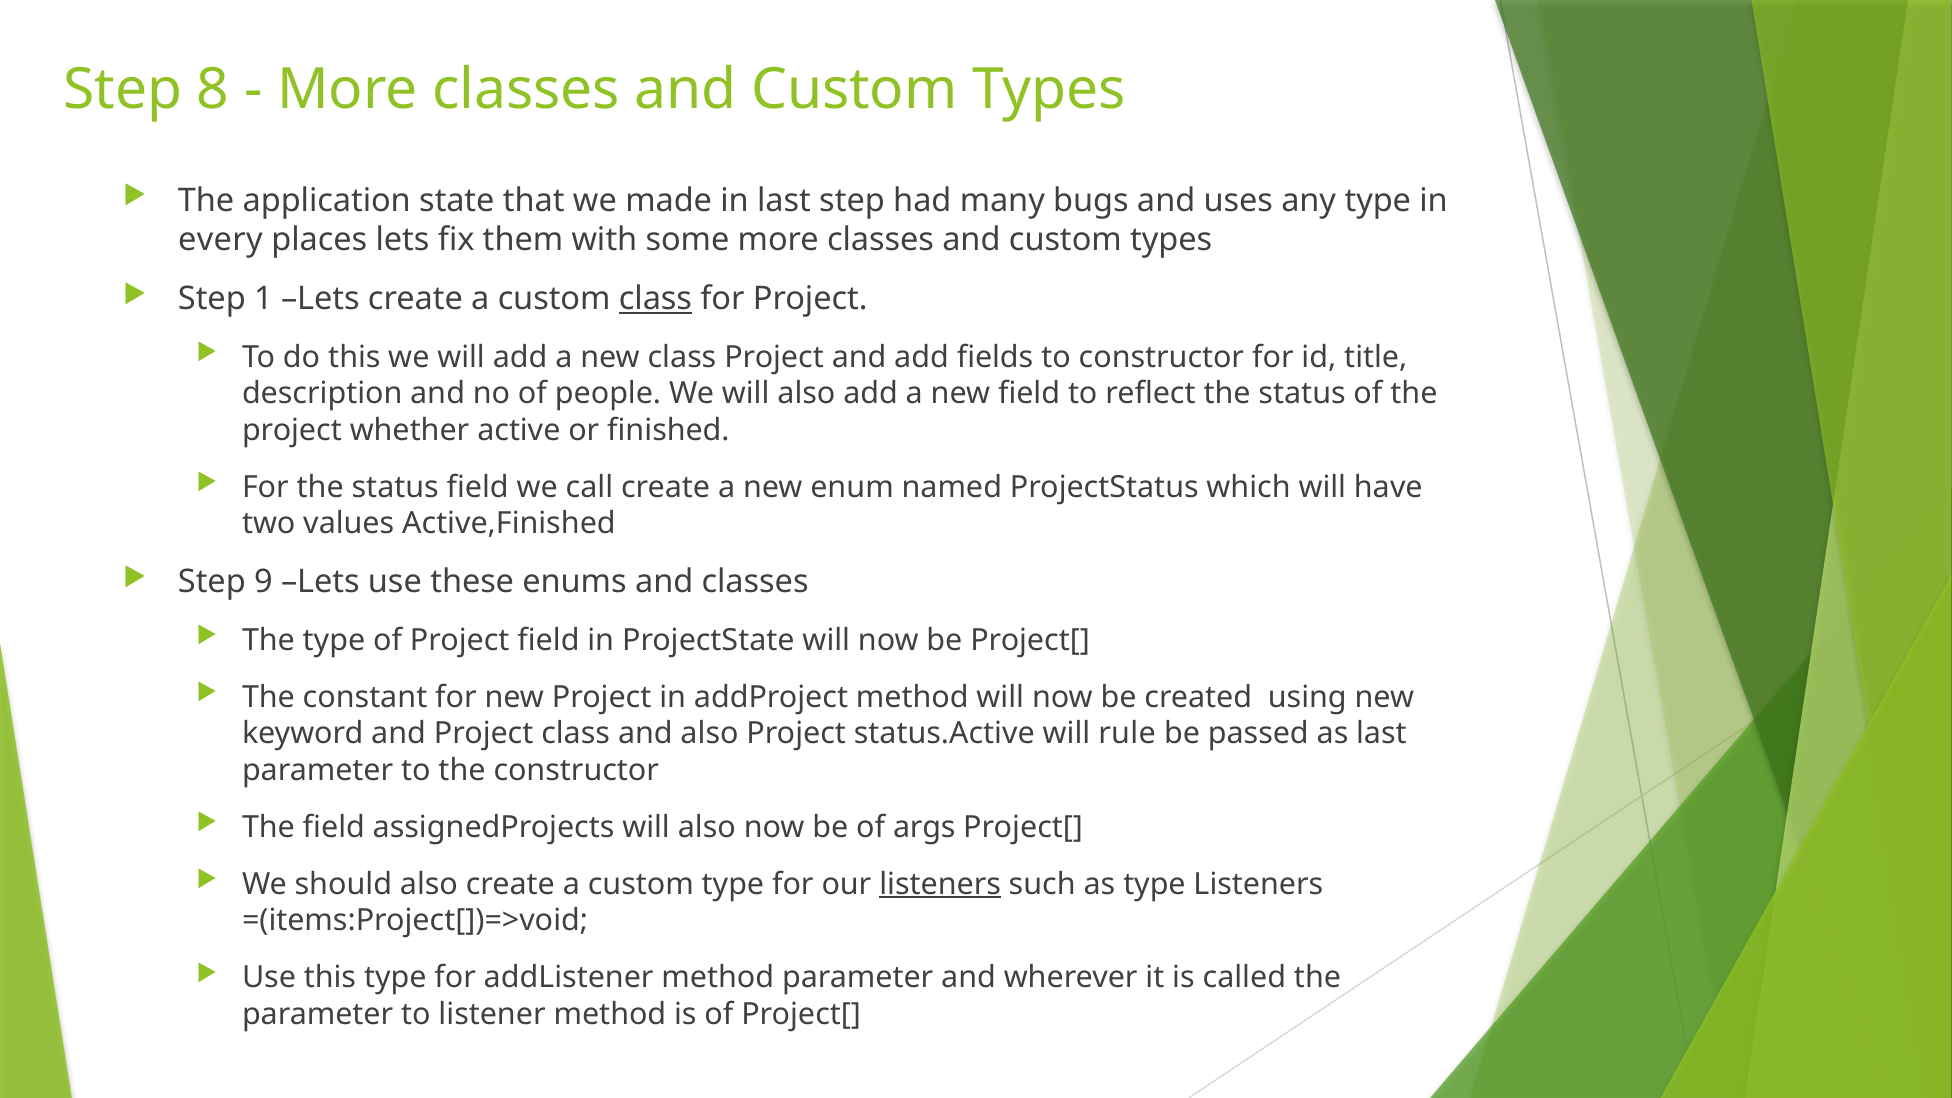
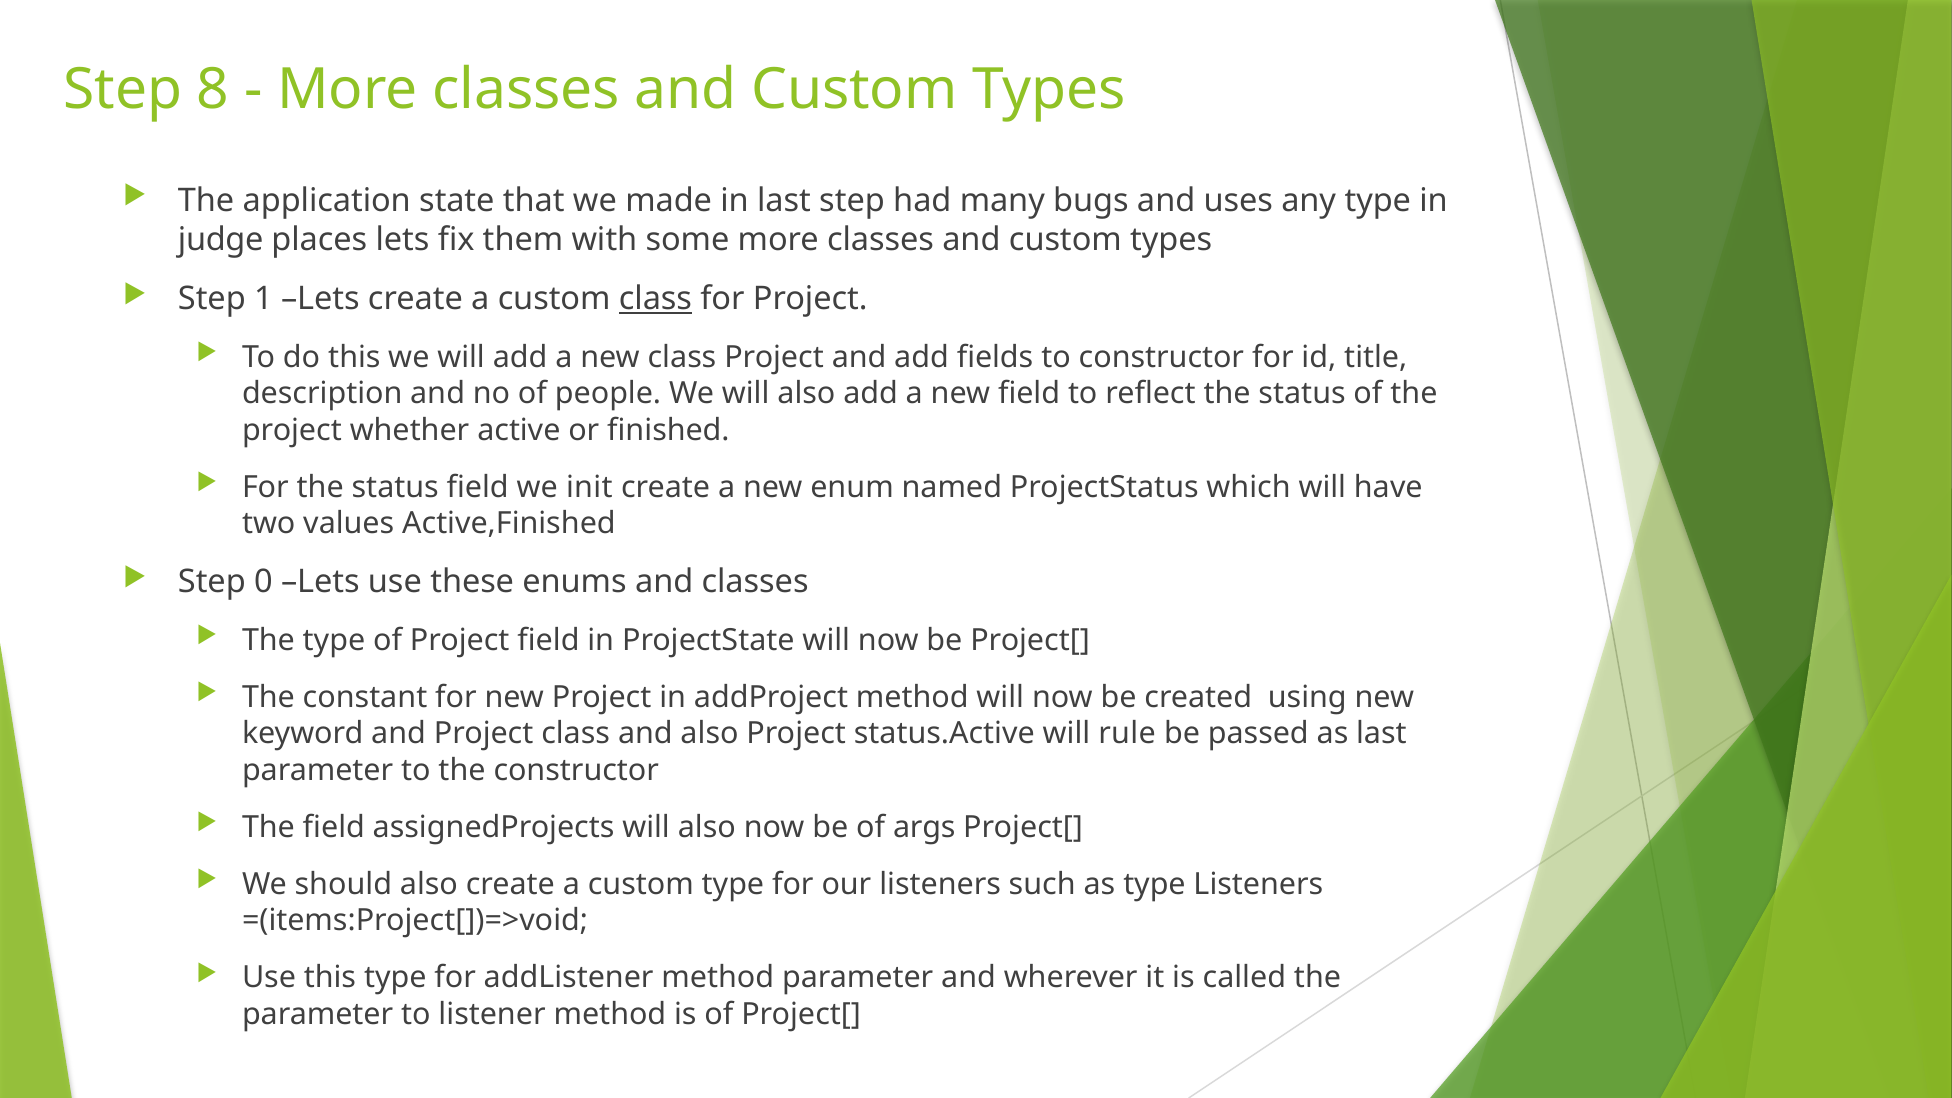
every: every -> judge (221, 240)
call: call -> init (589, 487)
9: 9 -> 0 (263, 582)
listeners underline: present -> none (940, 884)
